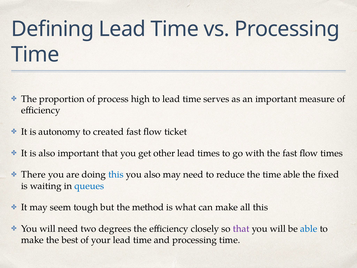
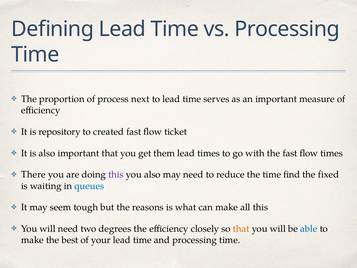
high: high -> next (140, 99)
autonomy: autonomy -> repository (60, 132)
other: other -> them (164, 153)
this colour: blue -> purple (116, 174)
time able: able -> find (292, 174)
method: method -> reasons (148, 207)
that colour: purple -> orange (241, 229)
